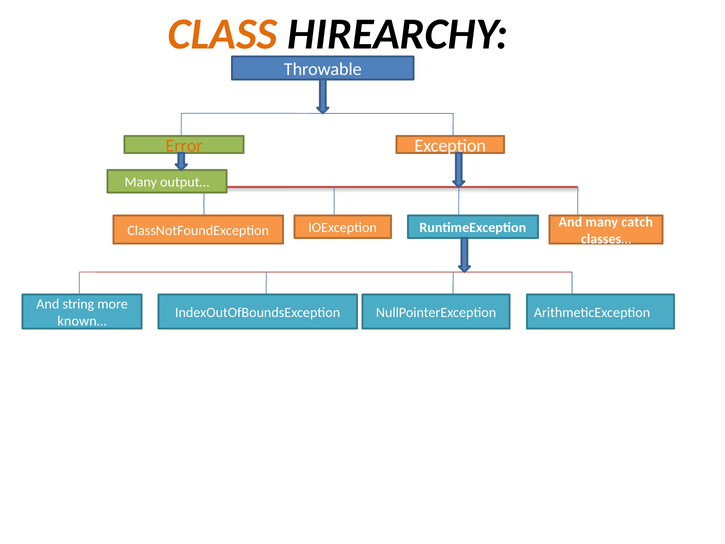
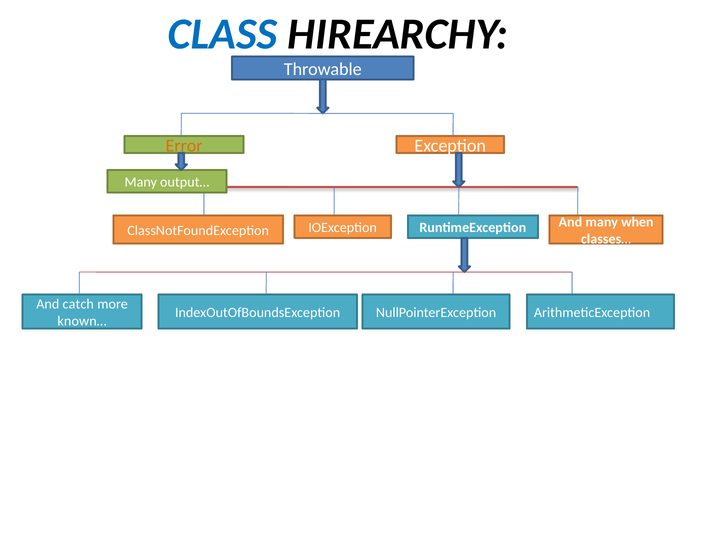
CLASS colour: orange -> blue (223, 34)
catch: catch -> when (637, 222)
string: string -> catch (78, 304)
